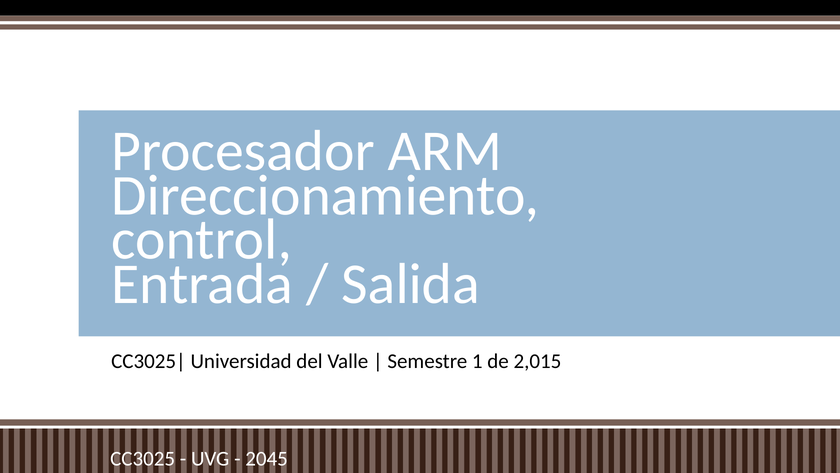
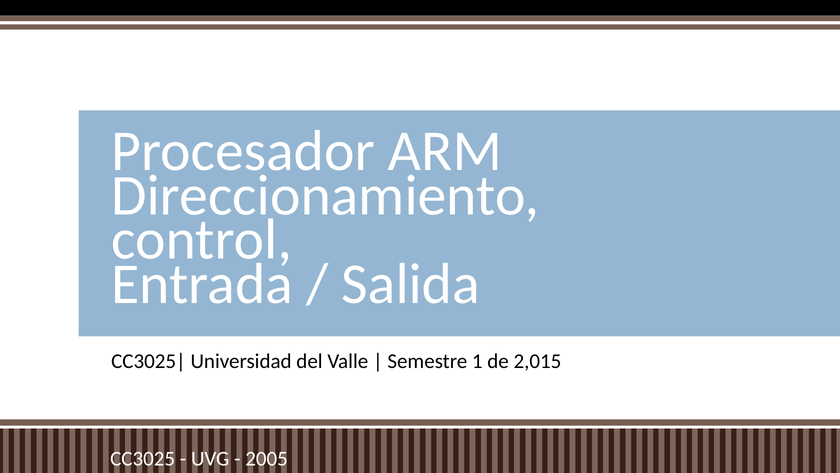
2045: 2045 -> 2005 (267, 458)
